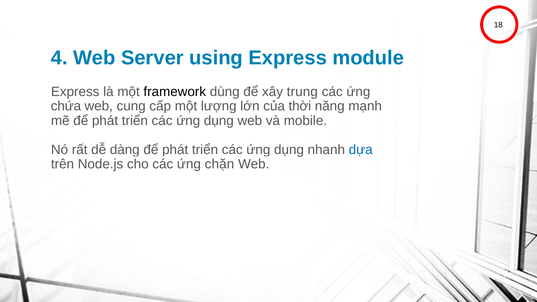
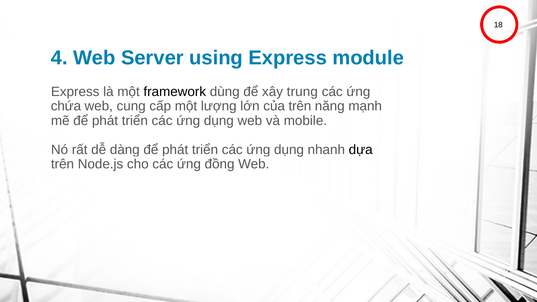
của thời: thời -> trên (300, 106)
dựa colour: blue -> black (361, 150)
chặn: chặn -> đồng (220, 164)
